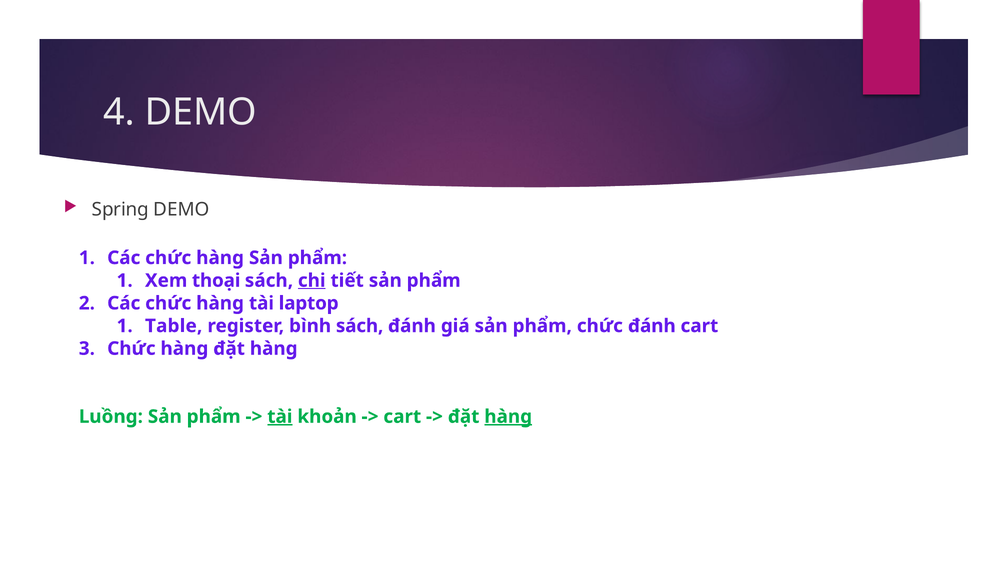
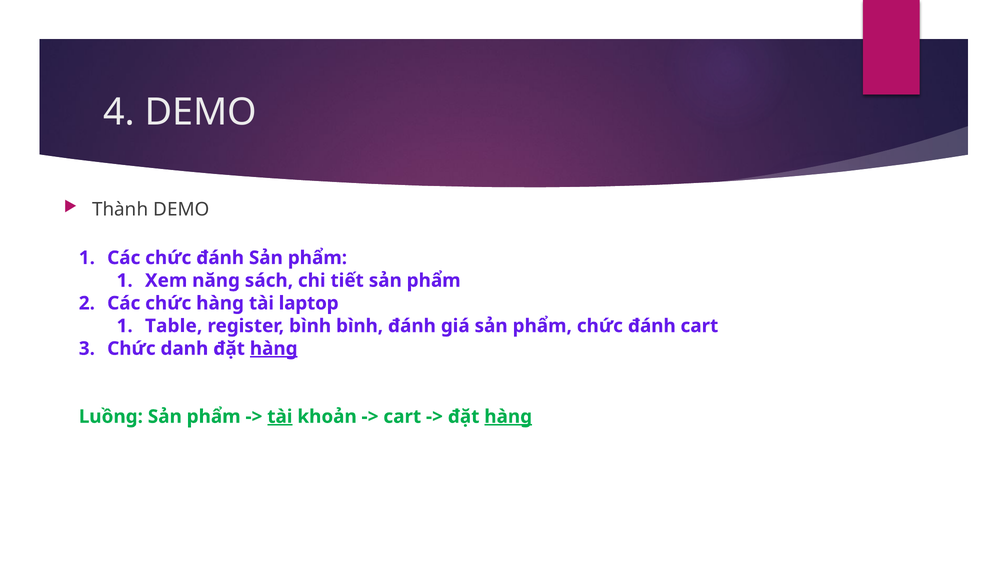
Spring: Spring -> Thành (120, 210)
hàng: hàng -> đánh (220, 258)
thoại: thoại -> năng (216, 281)
chi underline: present -> none (312, 281)
bình sách: sách -> bình (360, 326)
hàng: hàng -> danh (184, 349)
hàng underline: none -> present (274, 349)
